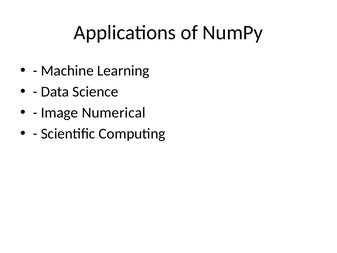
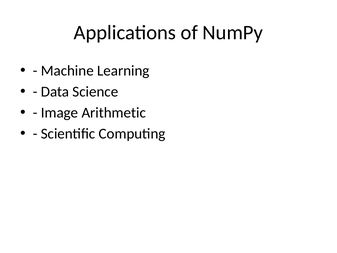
Numerical: Numerical -> Arithmetic (114, 113)
